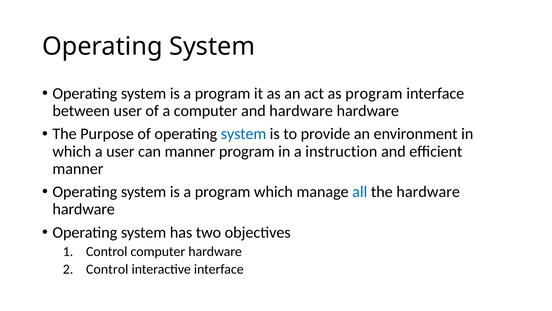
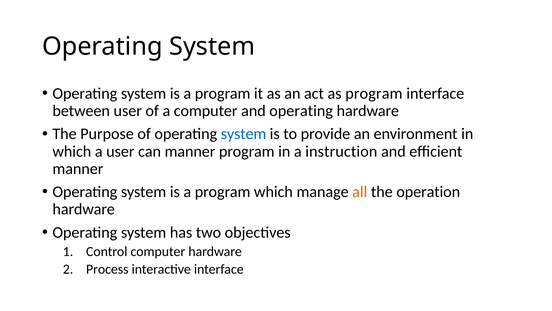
and hardware: hardware -> operating (301, 111)
all colour: blue -> orange (360, 192)
the hardware: hardware -> operation (428, 192)
Control: Control -> Process (107, 269)
